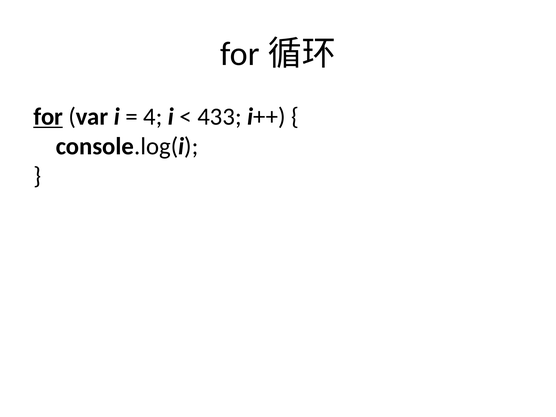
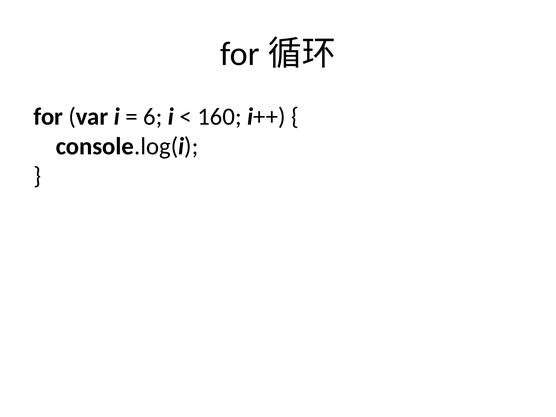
for underline: present -> none (48, 117)
4: 4 -> 6 (153, 117)
433: 433 -> 160 (220, 117)
